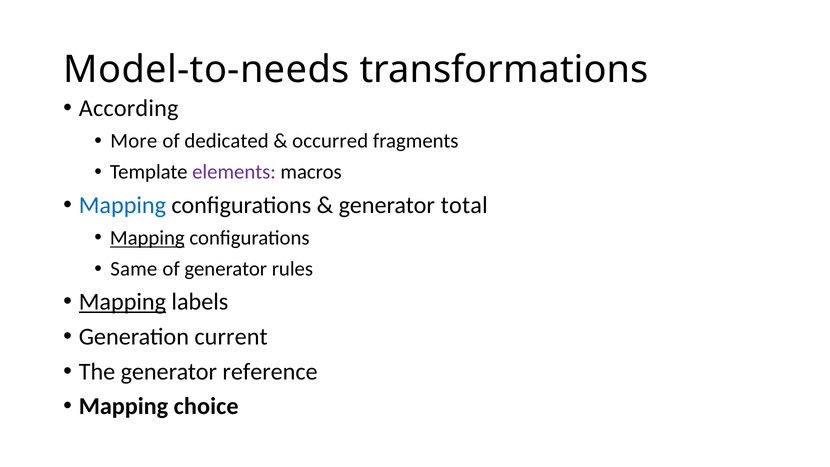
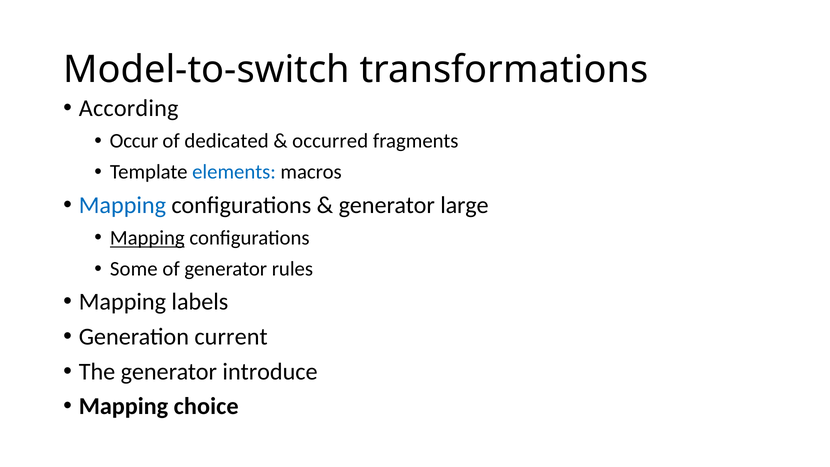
Model-to-needs: Model-to-needs -> Model-to-switch (207, 70)
More: More -> Occur (134, 141)
elements colour: purple -> blue (234, 172)
total: total -> large (464, 205)
Same: Same -> Some (134, 269)
Mapping underline: present -> none (122, 302)
reference: reference -> introduce (270, 371)
